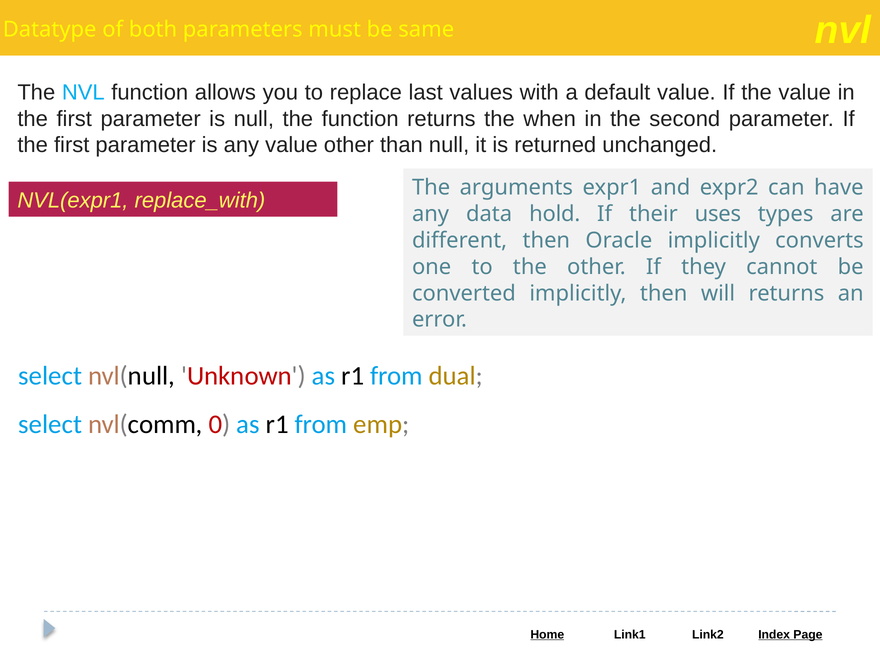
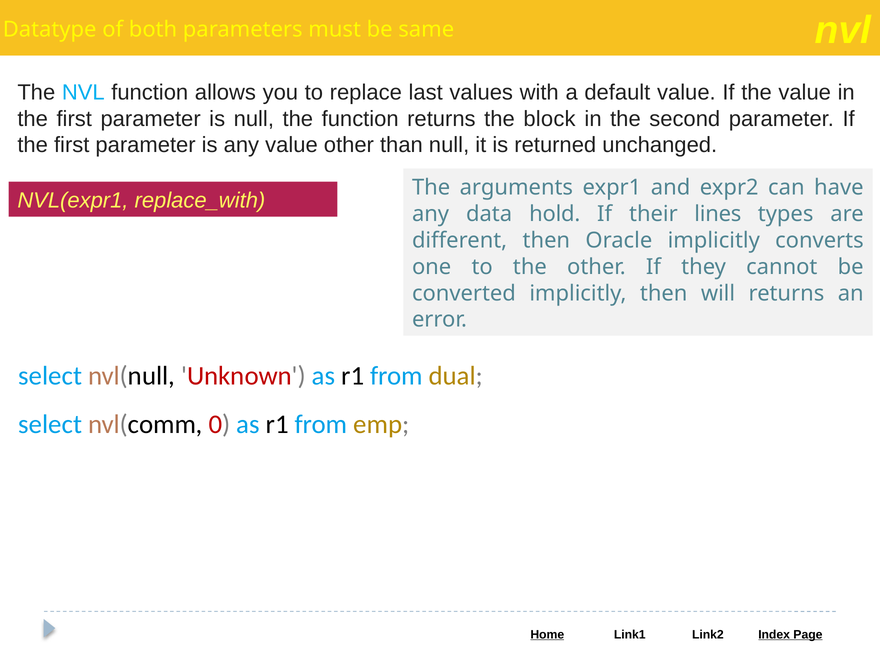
when: when -> block (549, 119)
uses: uses -> lines (718, 214)
